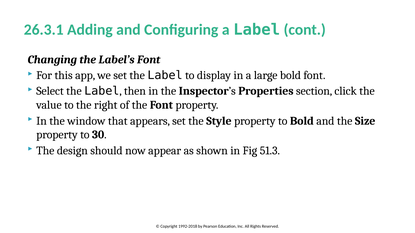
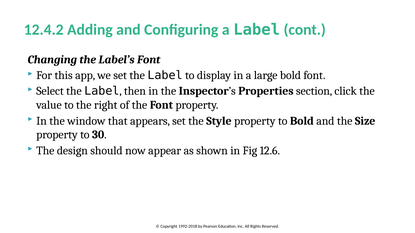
26.3.1: 26.3.1 -> 12.4.2 (44, 30)
51.3: 51.3 -> 12.6 (270, 151)
